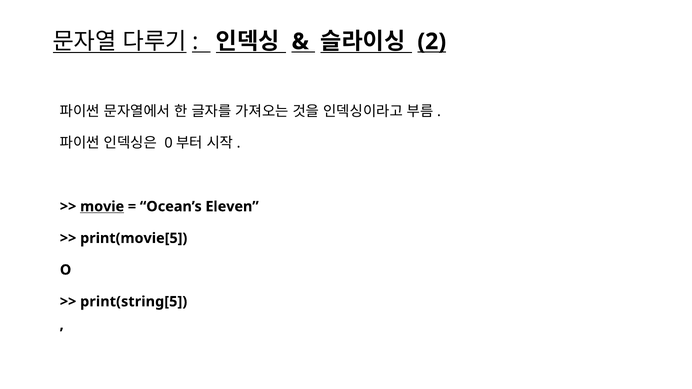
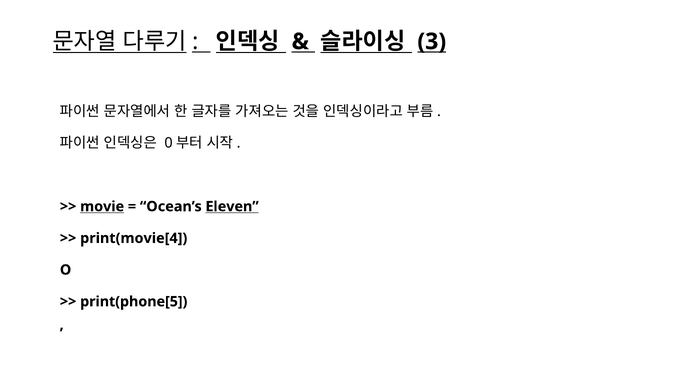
2: 2 -> 3 (432, 42)
Eleven underline: none -> present (232, 207)
print(movie[5: print(movie[5 -> print(movie[4 (134, 238)
print(string[5: print(string[5 -> print(phone[5 (134, 302)
